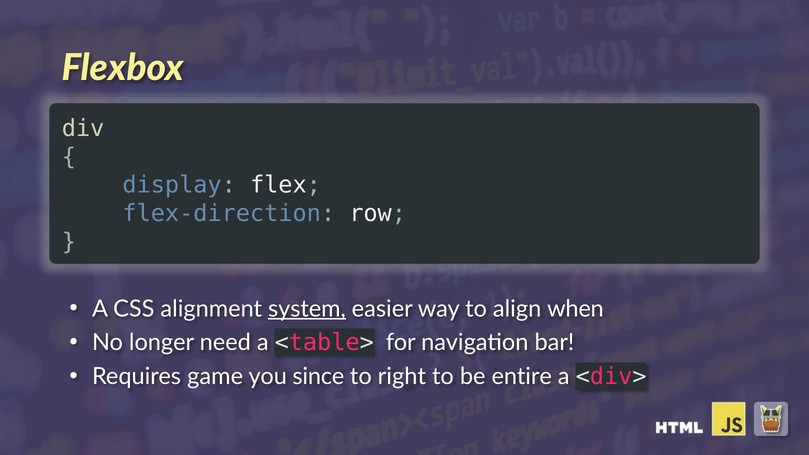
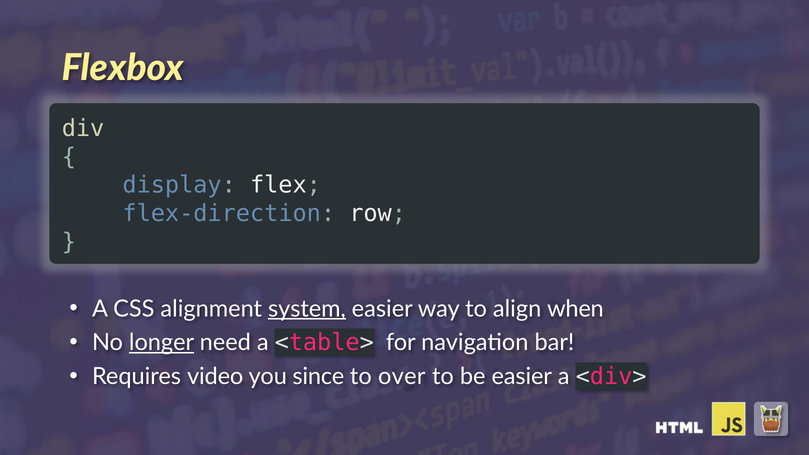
longer underline: none -> present (162, 343)
game: game -> video (215, 377)
right: right -> over (402, 377)
be entire: entire -> easier (522, 377)
